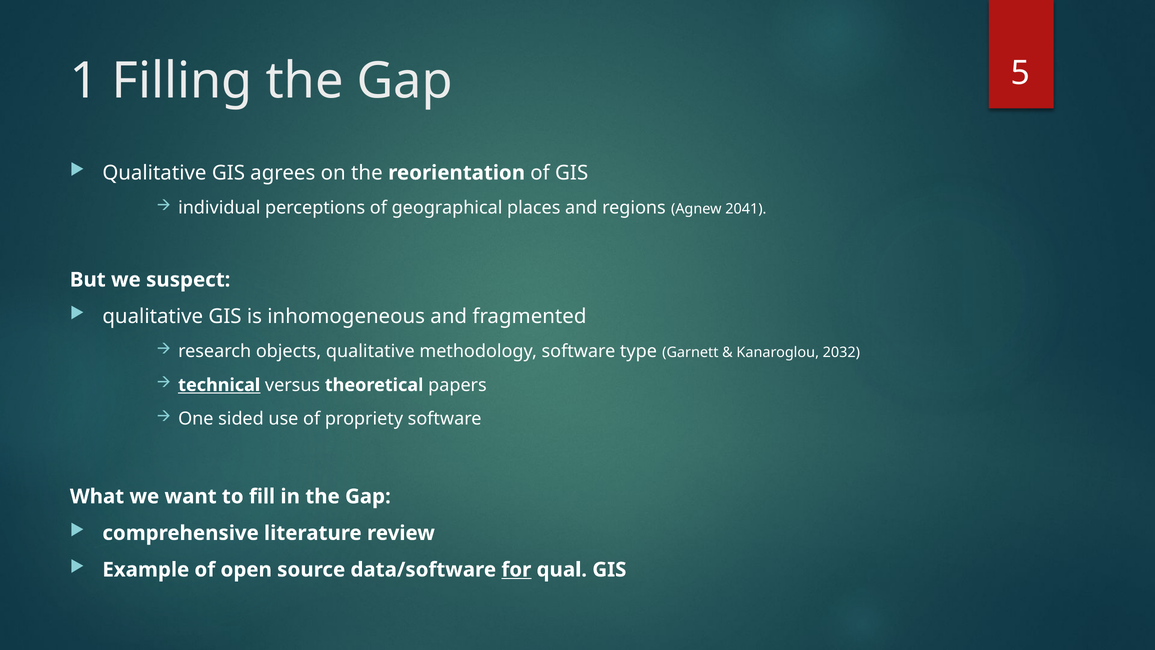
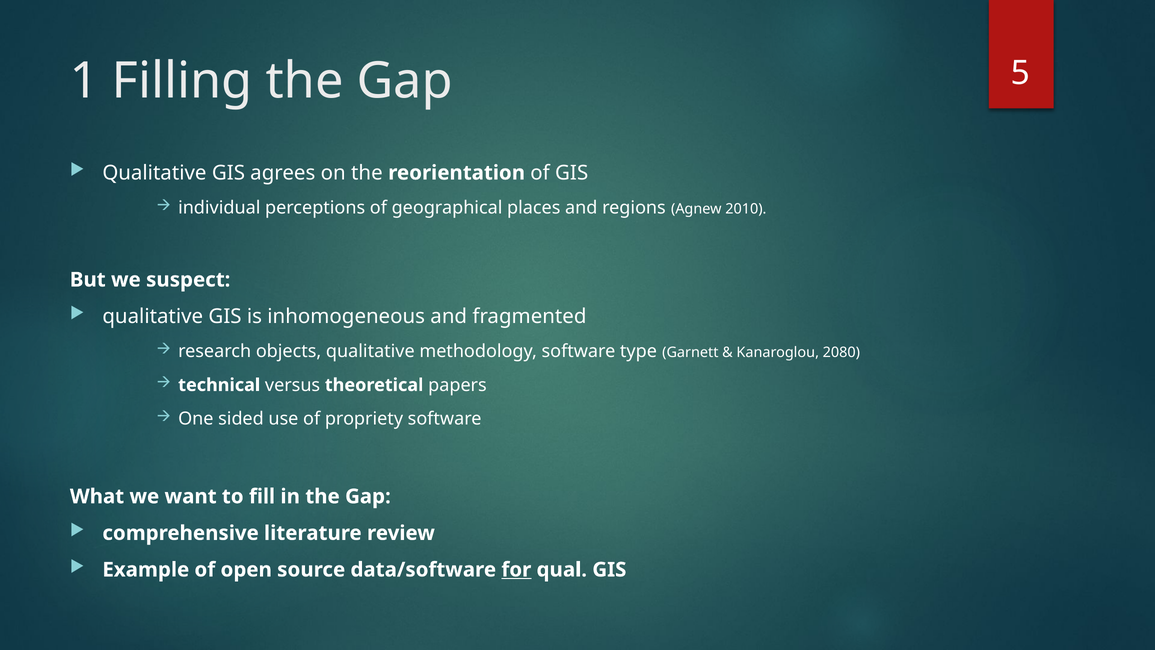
2041: 2041 -> 2010 (746, 209)
2032: 2032 -> 2080 (841, 352)
technical underline: present -> none (219, 385)
